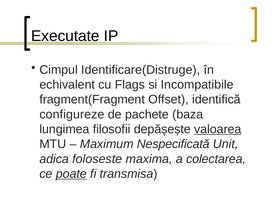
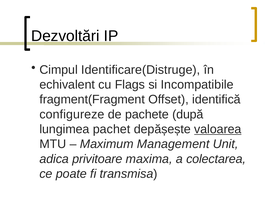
Executate: Executate -> Dezvoltări (65, 36)
baza: baza -> după (188, 114)
filosofii: filosofii -> pachet (112, 129)
Nespecificată: Nespecificată -> Management (173, 144)
foloseste: foloseste -> privitoare (97, 159)
poate underline: present -> none (71, 173)
